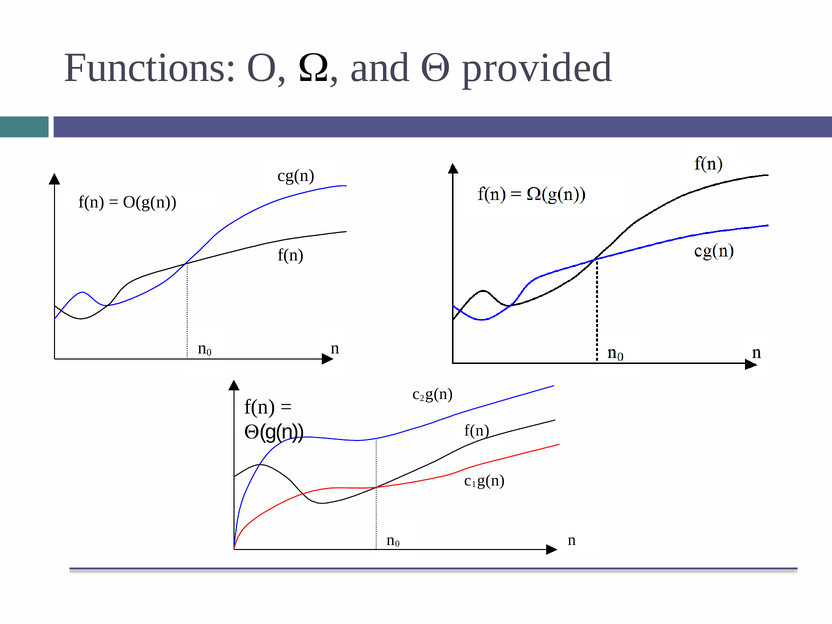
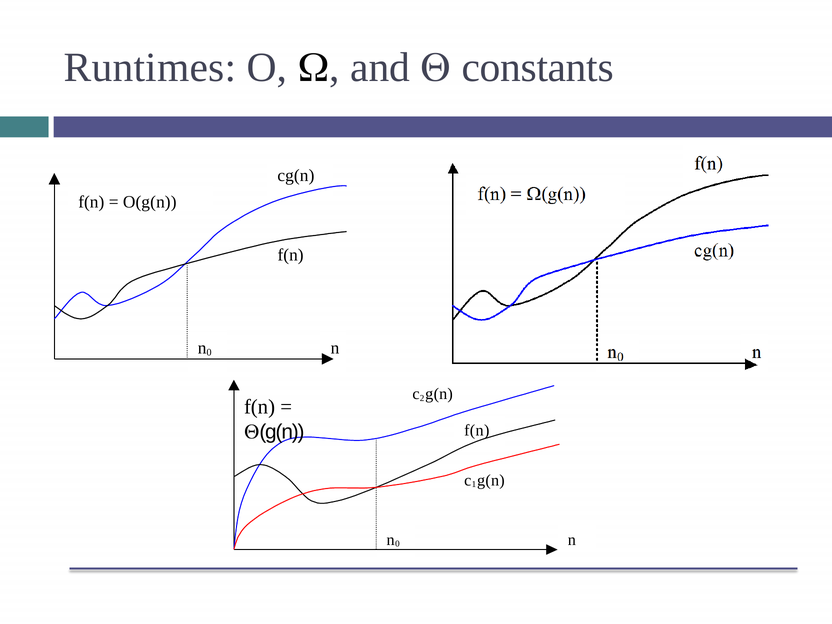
Functions: Functions -> Runtimes (150, 68)
provided: provided -> constants (538, 68)
